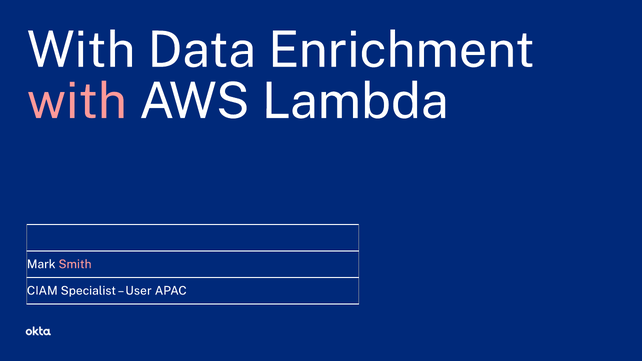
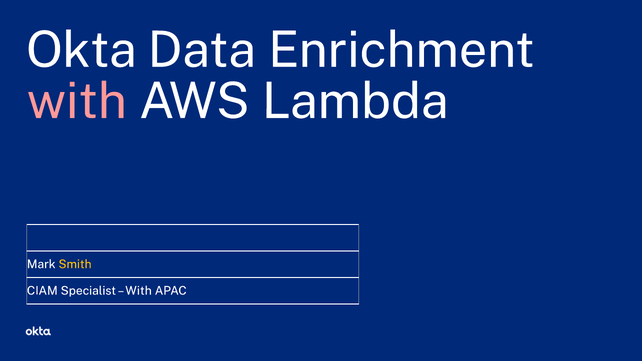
With: With -> Okta (81, 50)
Smith colour: pink -> yellow (75, 264)
User: User -> With (138, 291)
